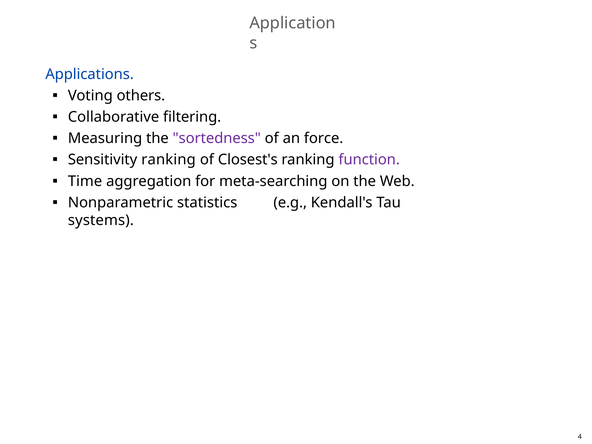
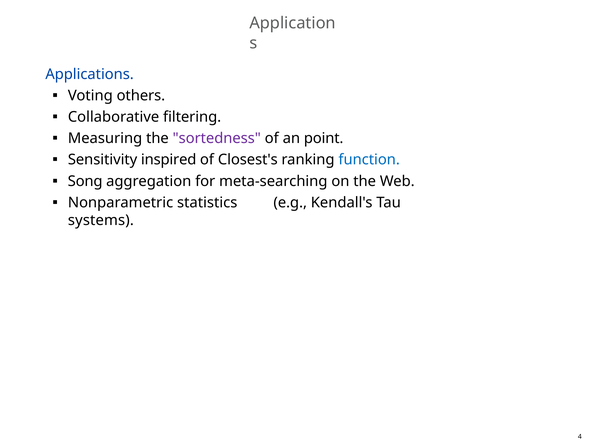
force: force -> point (324, 138)
Sensitivity ranking: ranking -> inspired (169, 160)
function colour: purple -> blue (369, 160)
Time: Time -> Song (85, 181)
